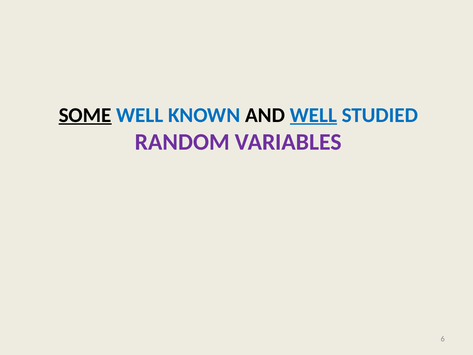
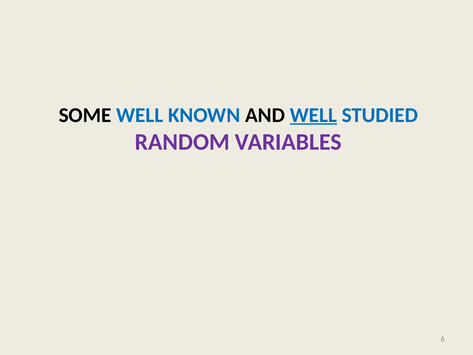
SOME underline: present -> none (85, 115)
